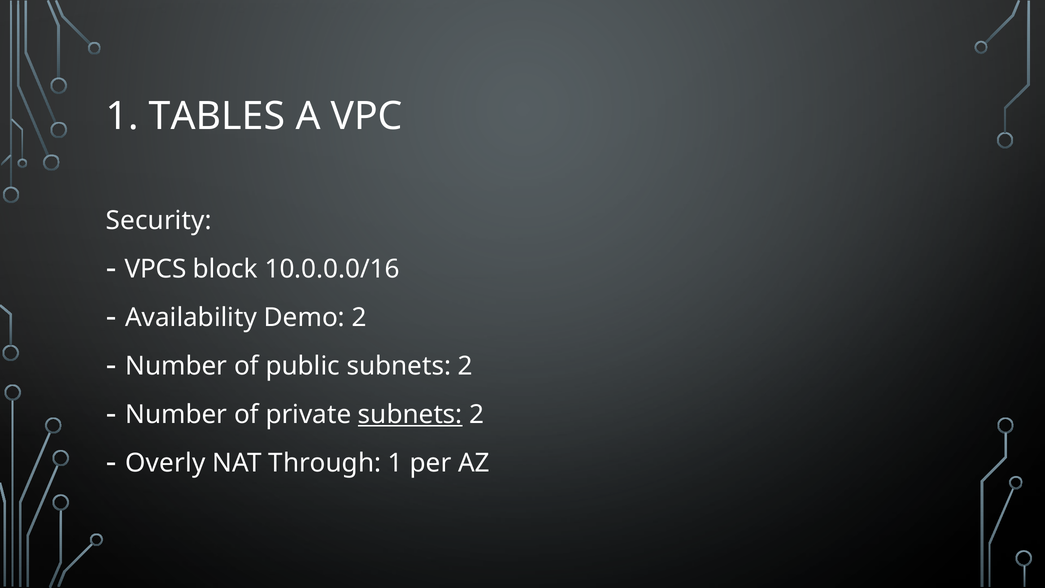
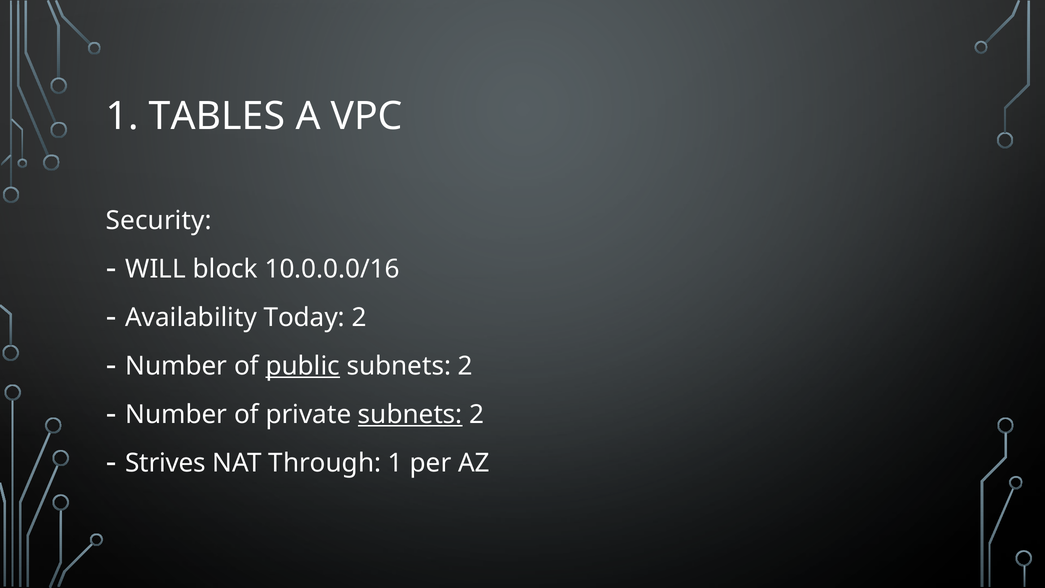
VPCS: VPCS -> WILL (156, 269)
Demo: Demo -> Today (304, 318)
public underline: none -> present (303, 366)
Overly: Overly -> Strives (166, 463)
